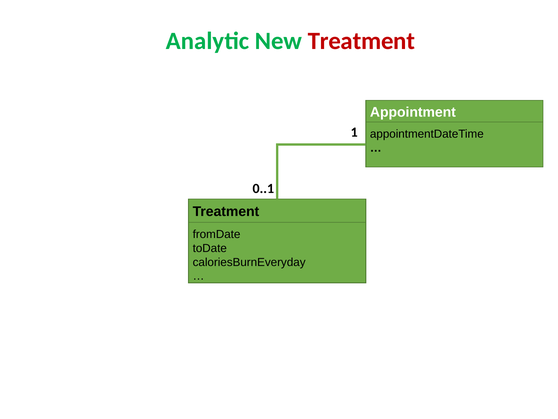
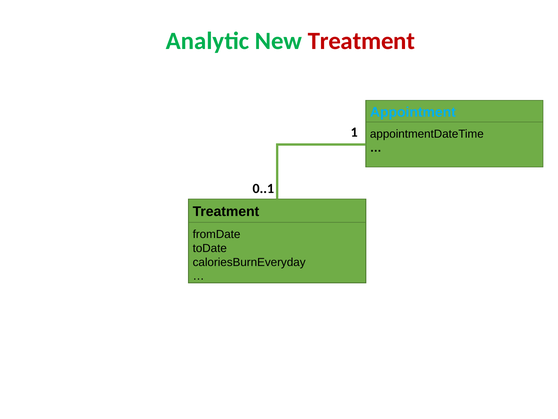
Appointment colour: white -> light blue (413, 112)
